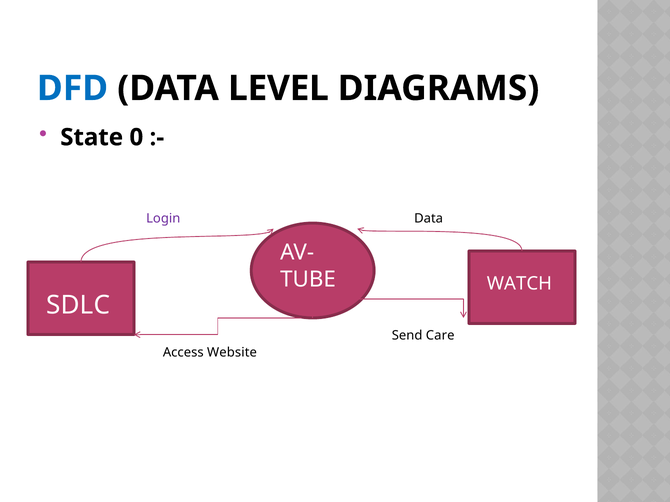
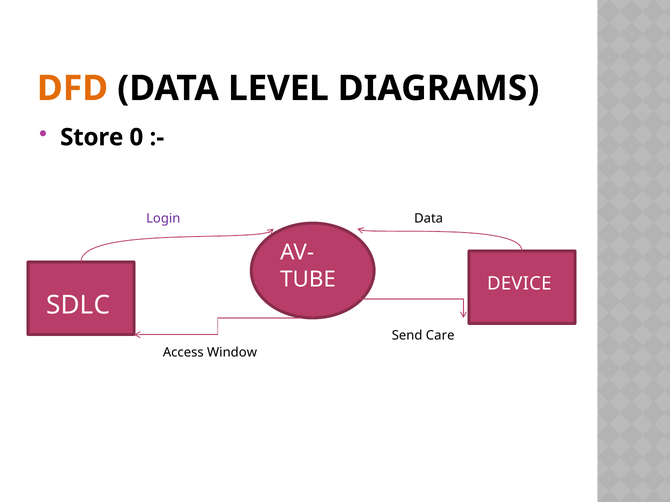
DFD colour: blue -> orange (72, 88)
State: State -> Store (92, 137)
WATCH: WATCH -> DEVICE (519, 284)
Website: Website -> Window (232, 353)
